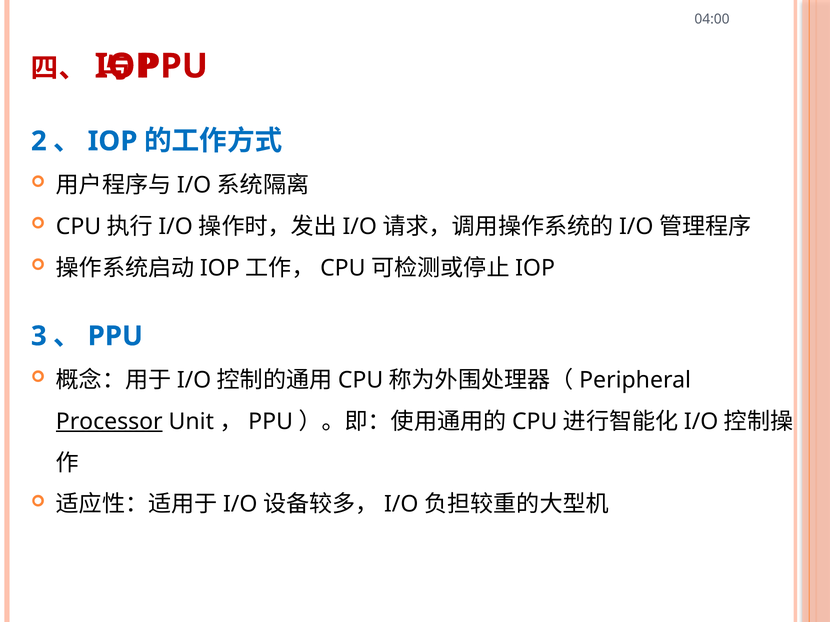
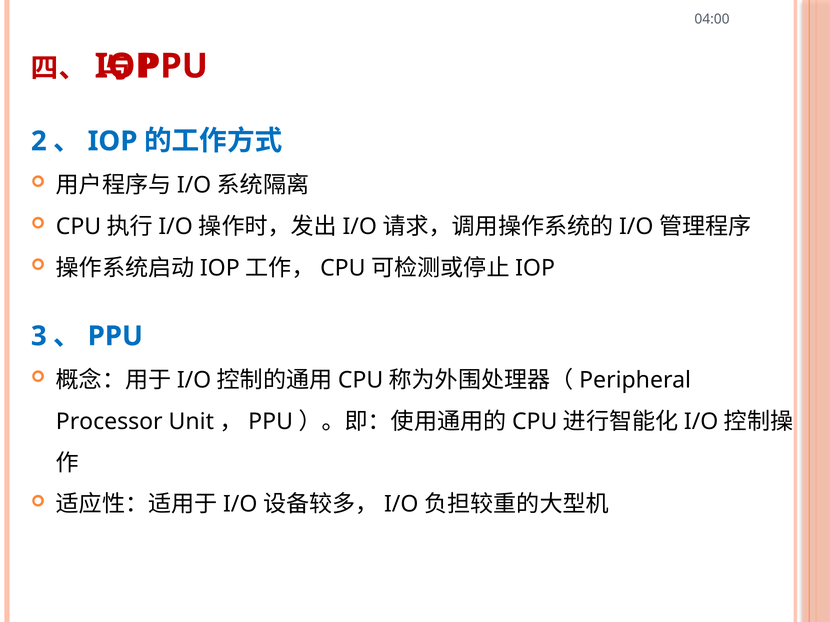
Processor underline: present -> none (109, 422)
